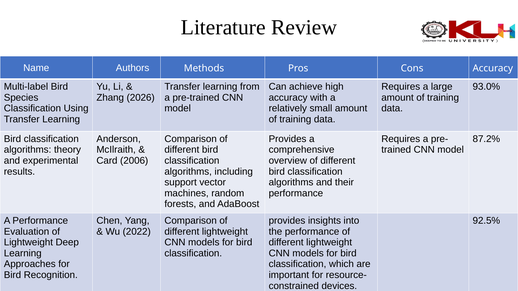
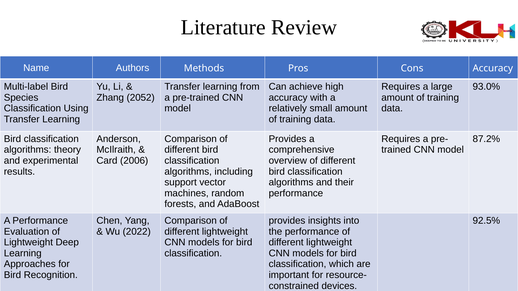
2026: 2026 -> 2052 (141, 98)
